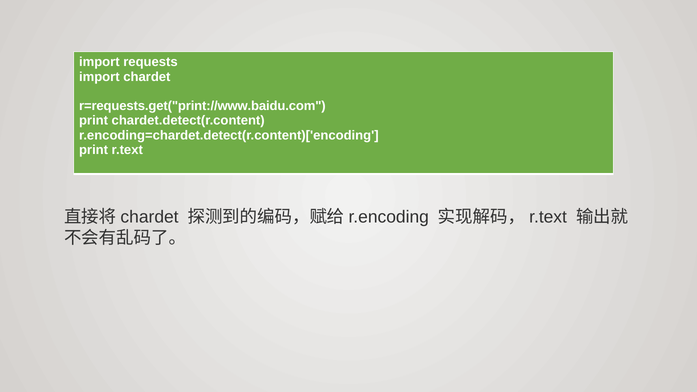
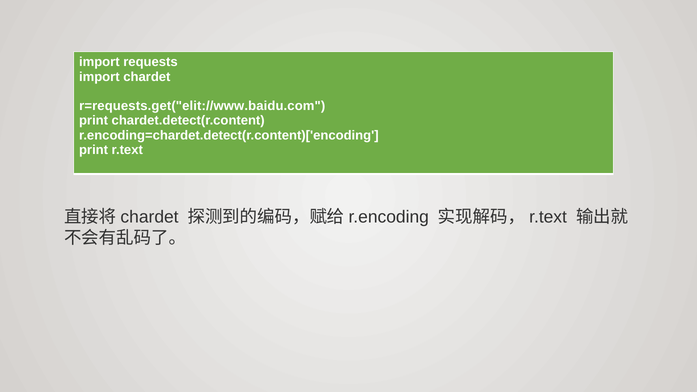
r=requests.get("print://www.baidu.com: r=requests.get("print://www.baidu.com -> r=requests.get("elit://www.baidu.com (202, 106)
